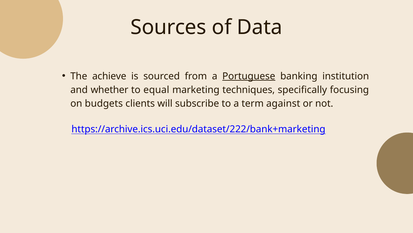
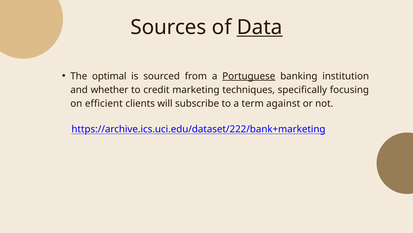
Data underline: none -> present (260, 27)
achieve: achieve -> optimal (109, 76)
equal: equal -> credit (156, 90)
budgets: budgets -> efficient (104, 103)
